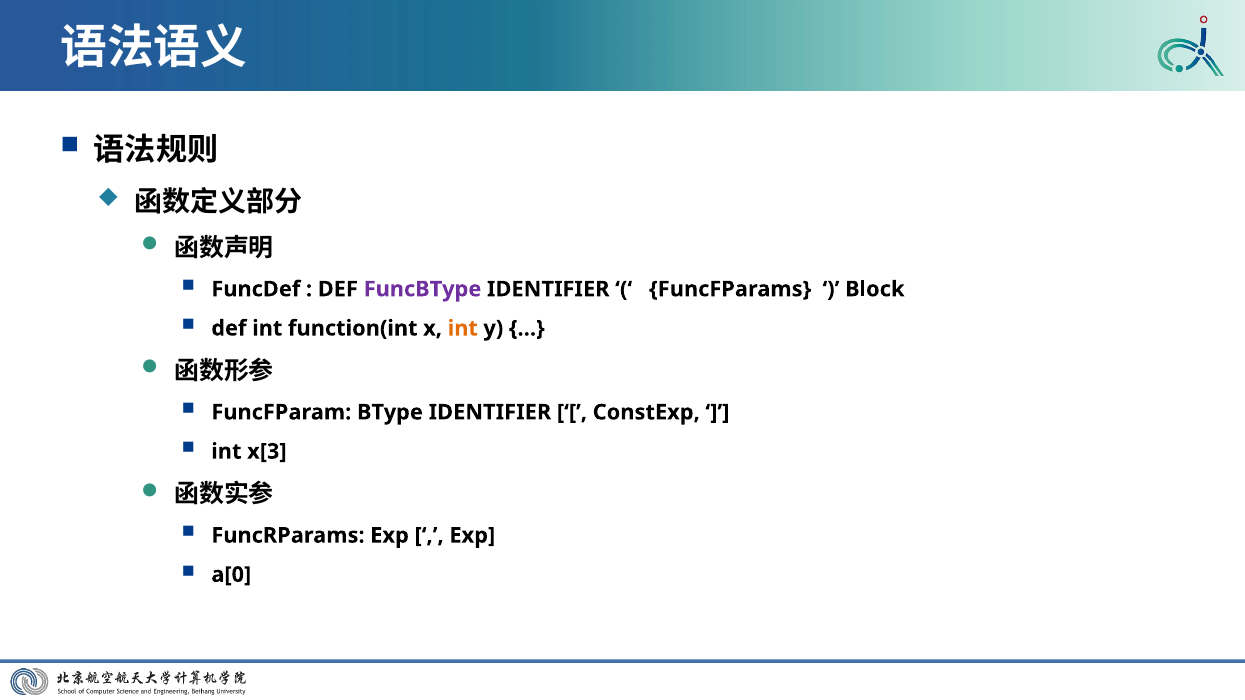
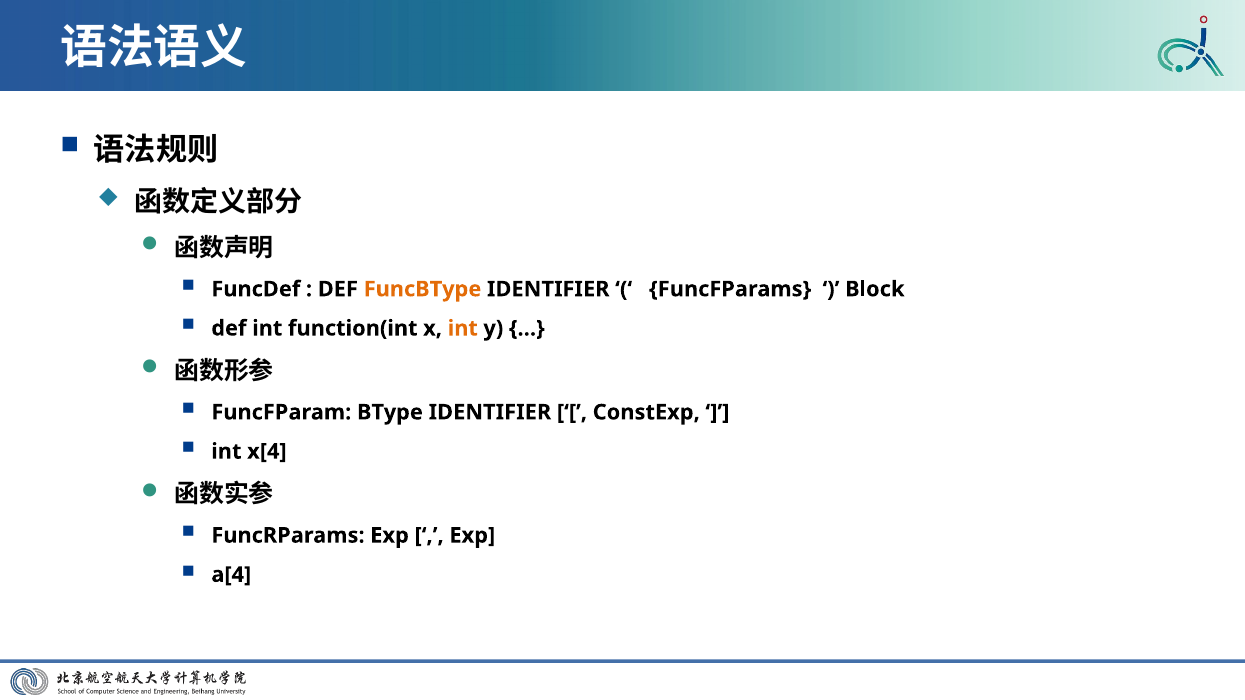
FuncBType colour: purple -> orange (423, 289)
x[3: x[3 -> x[4 (267, 452)
a[0: a[0 -> a[4 (231, 575)
